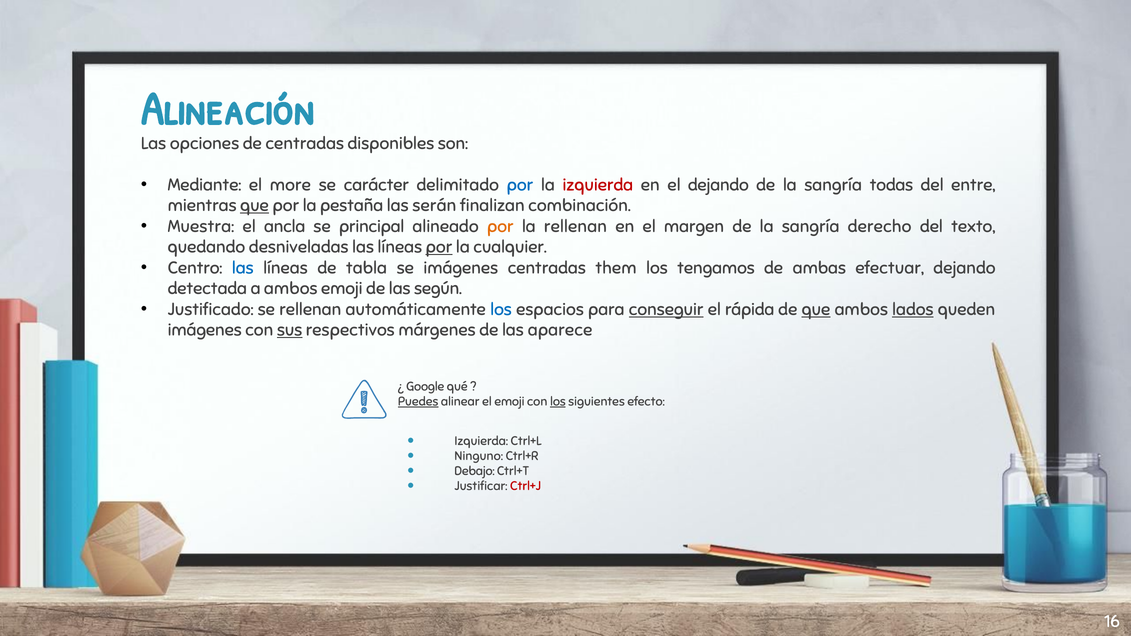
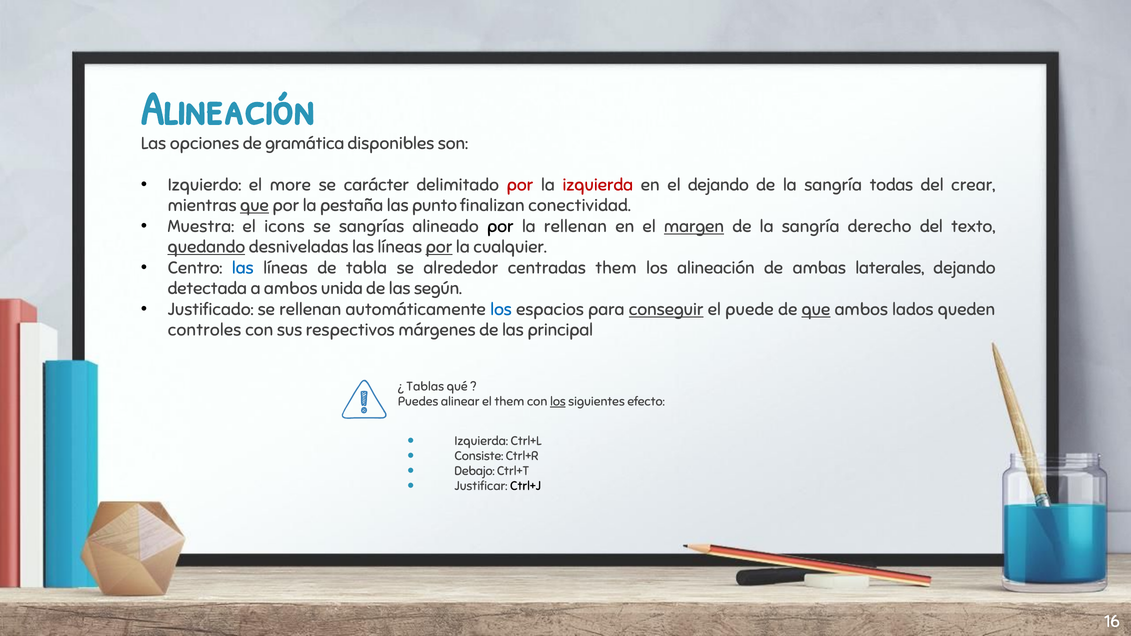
de centradas: centradas -> gramática (305, 143)
Mediante: Mediante -> Izquierdo (204, 185)
por colour: blue -> red (520, 185)
entre: entre -> crear (973, 185)
serán: serán -> punto (435, 206)
combinación: combinación -> conectividad (579, 206)
ancla: ancla -> icons (285, 226)
principal: principal -> sangrías (372, 226)
por colour: orange -> black (500, 226)
margen underline: none -> present (694, 226)
quedando underline: none -> present (206, 247)
se imágenes: imágenes -> alrededor (461, 268)
los tengamos: tengamos -> alineación (716, 268)
efectuar: efectuar -> laterales (890, 268)
ambos emoji: emoji -> unida (342, 289)
rápida: rápida -> puede (749, 309)
lados underline: present -> none (913, 309)
imágenes: imágenes -> controles (205, 330)
sus underline: present -> none (290, 330)
aparece: aparece -> principal (560, 330)
Google: Google -> Tablas (425, 387)
Puedes underline: present -> none (418, 402)
el emoji: emoji -> them (509, 402)
Ninguno: Ninguno -> Consiste (479, 456)
Ctrl+J colour: red -> black (526, 486)
